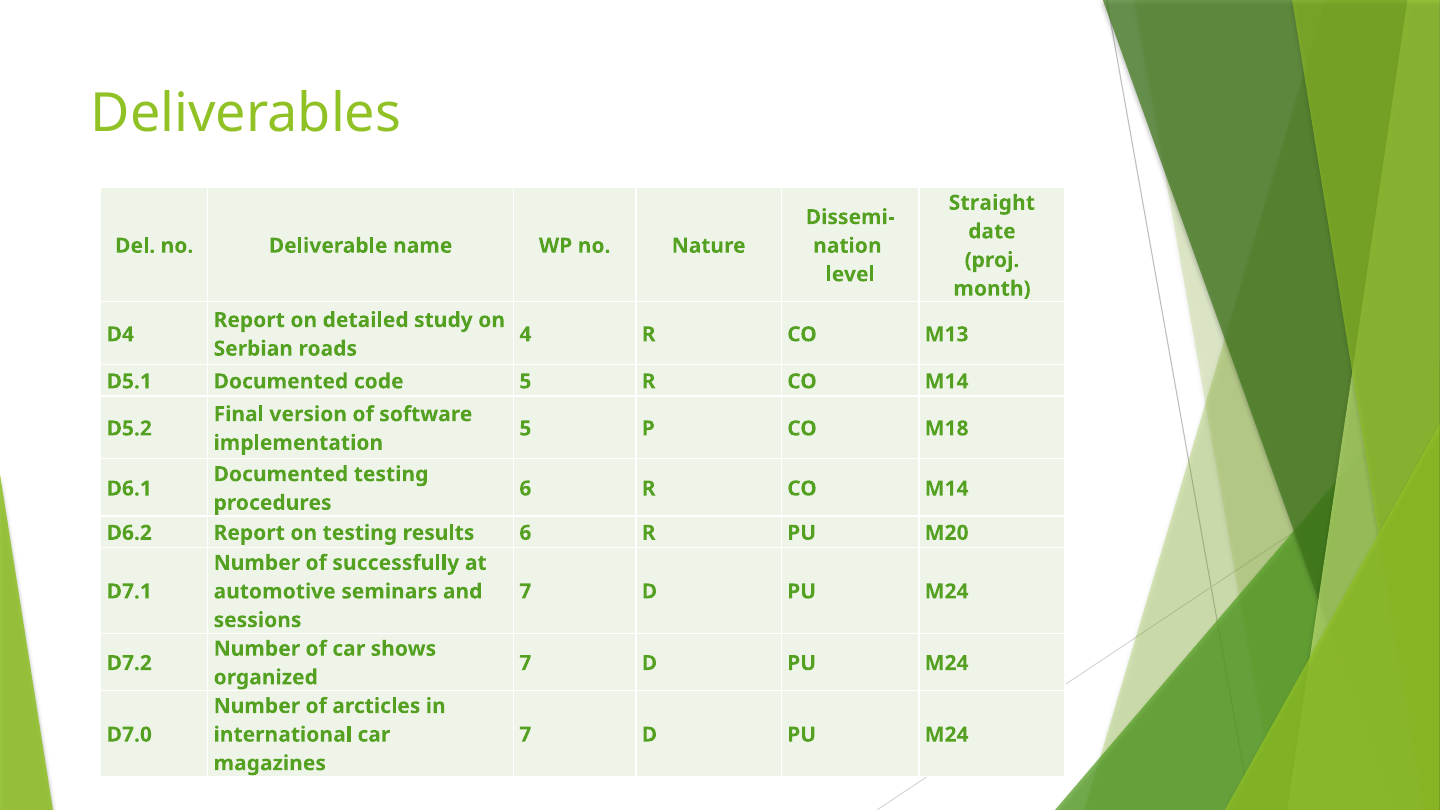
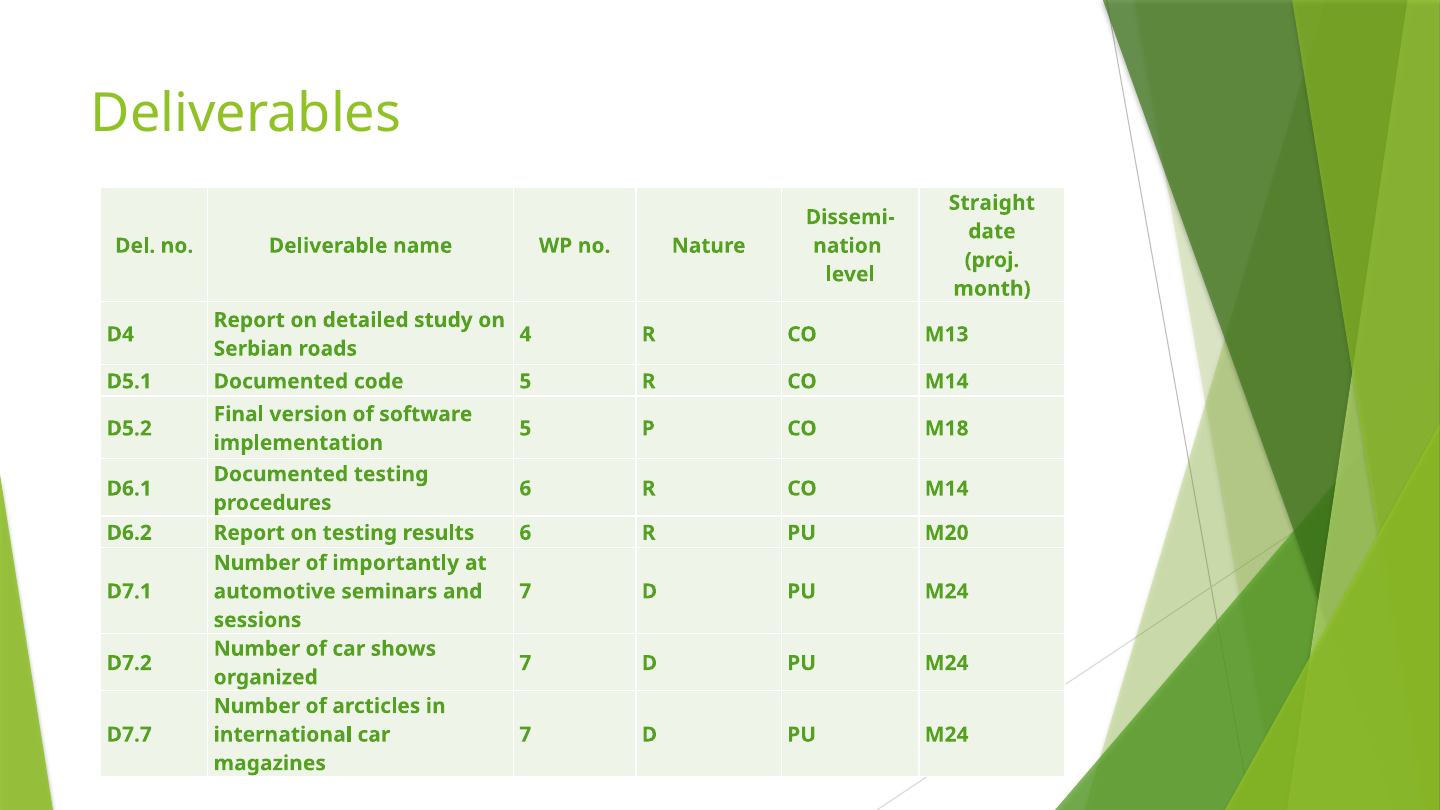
successfully: successfully -> importantly (396, 563)
D7.0: D7.0 -> D7.7 (129, 735)
